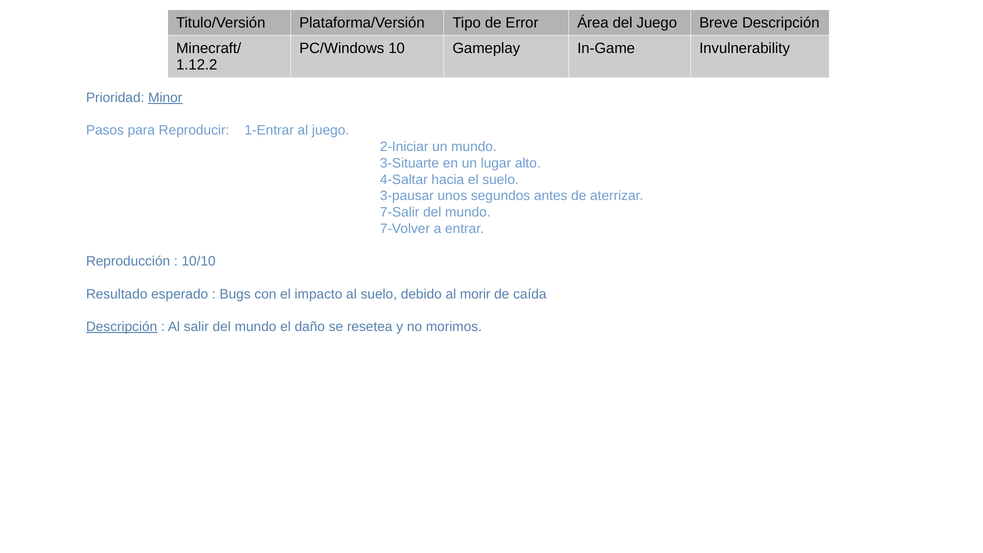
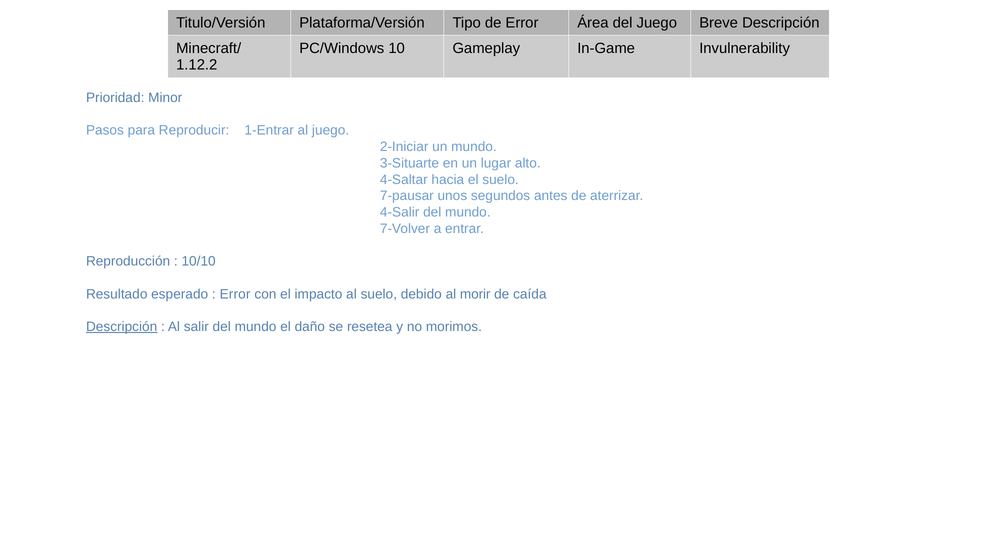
Minor underline: present -> none (165, 98)
3-pausar: 3-pausar -> 7-pausar (407, 196)
7-Salir: 7-Salir -> 4-Salir (400, 212)
Bugs: Bugs -> Error (235, 294)
